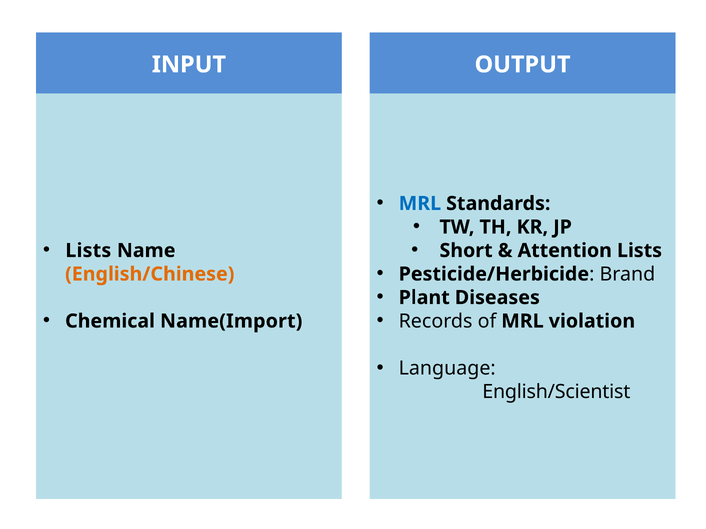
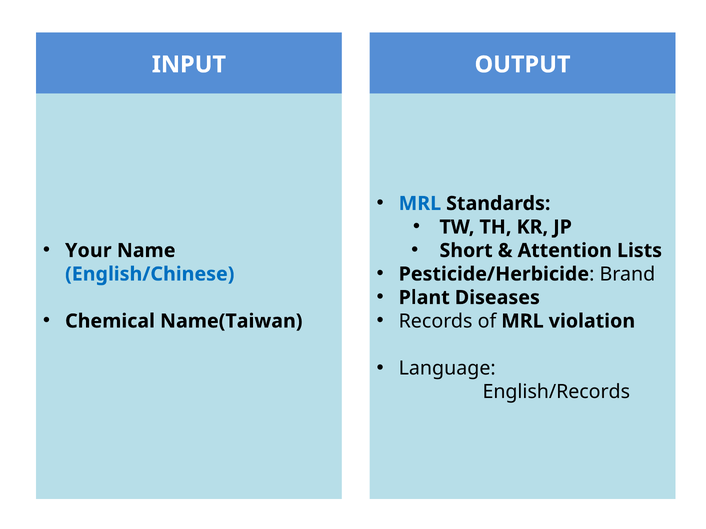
Lists: Lists -> Your (88, 251)
English/Chinese colour: orange -> blue (150, 274)
Name(Import: Name(Import -> Name(Taiwan (231, 321)
English/Scientist: English/Scientist -> English/Records (556, 392)
